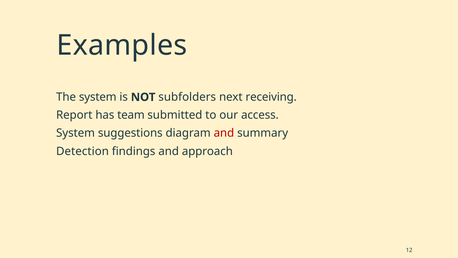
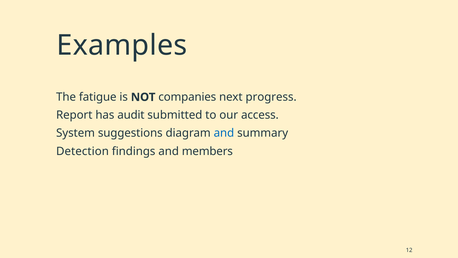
The system: system -> fatigue (98, 97)
subfolders: subfolders -> companies (187, 97)
receiving: receiving -> progress (271, 97)
team: team -> audit (131, 115)
and colour: red -> blue (224, 133)
approach: approach -> members (207, 151)
